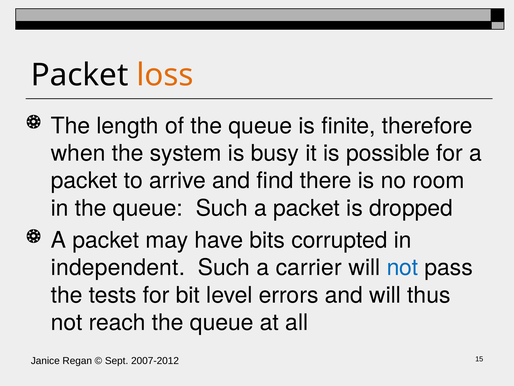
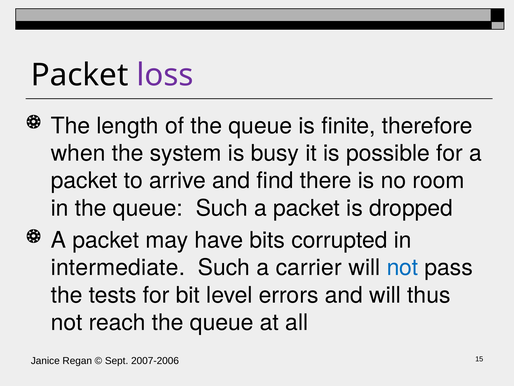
loss colour: orange -> purple (165, 75)
independent: independent -> intermediate (118, 267)
2007-2012: 2007-2012 -> 2007-2006 (155, 361)
